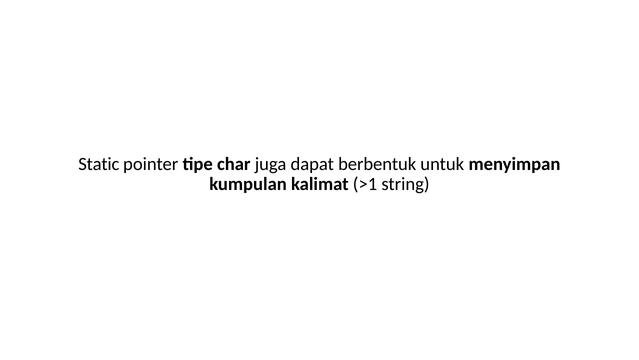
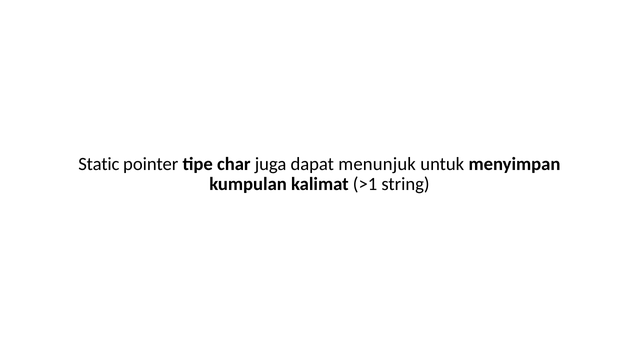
berbentuk: berbentuk -> menunjuk (377, 164)
